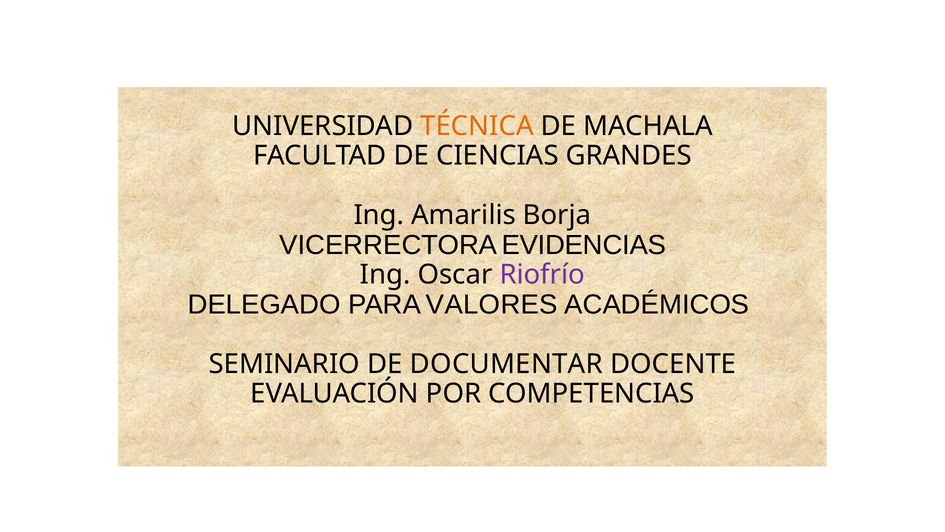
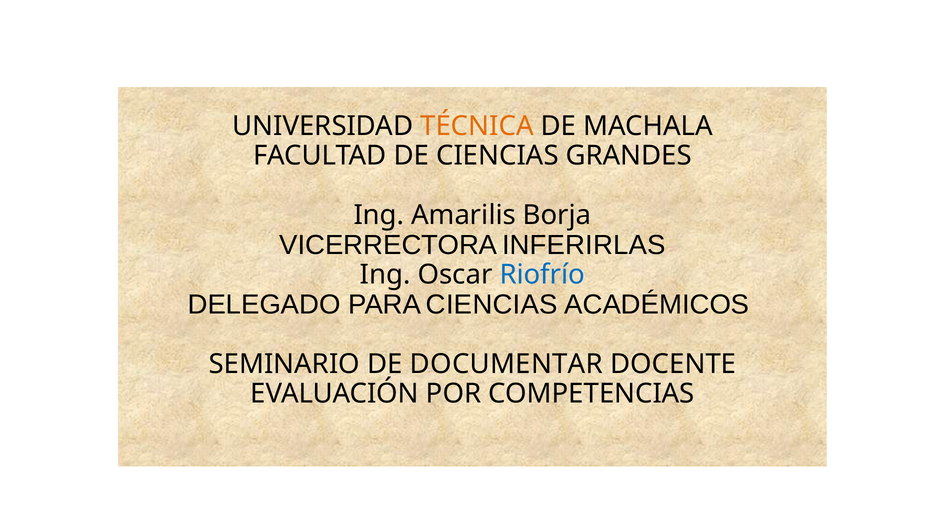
EVIDENCIAS: EVIDENCIAS -> INFERIRLAS (584, 245)
Riofrío colour: purple -> blue (542, 275)
PARA VALORES: VALORES -> CIENCIAS (492, 304)
